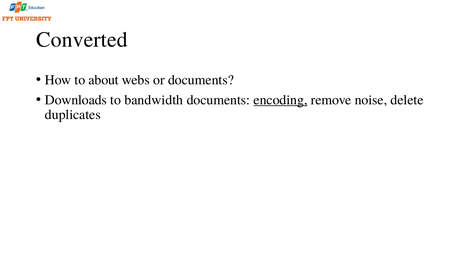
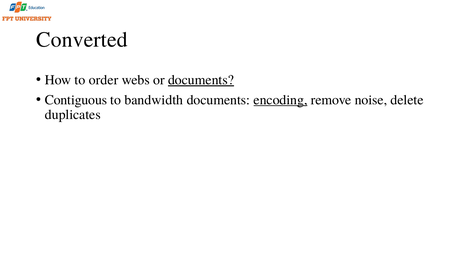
about: about -> order (104, 80)
documents underline: none -> present (201, 80)
Downloads: Downloads -> Contiguous (76, 100)
